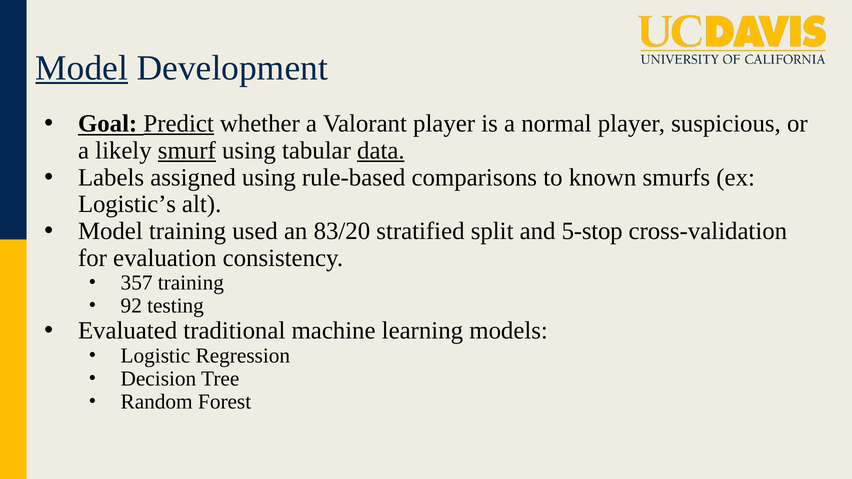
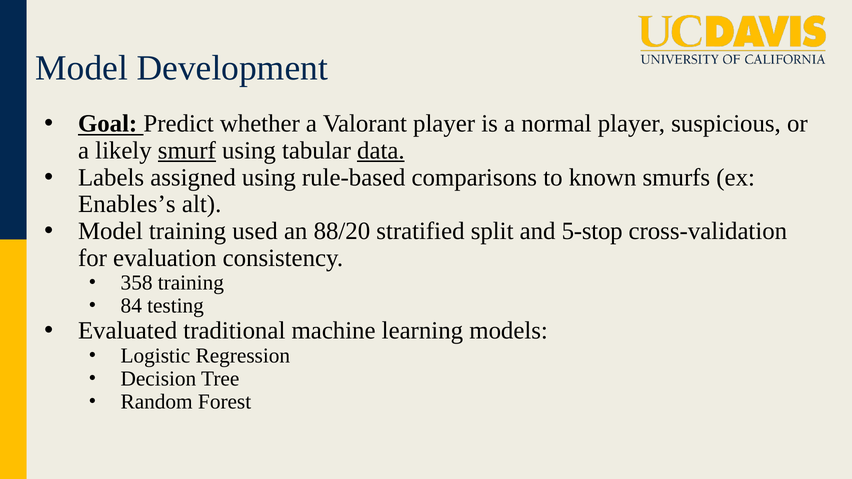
Model underline: present -> none (82, 68)
Predict underline: present -> none (179, 124)
Logistic’s: Logistic’s -> Enables’s (127, 204)
83/20: 83/20 -> 88/20 (342, 231)
357: 357 -> 358 (137, 283)
92: 92 -> 84 (131, 306)
